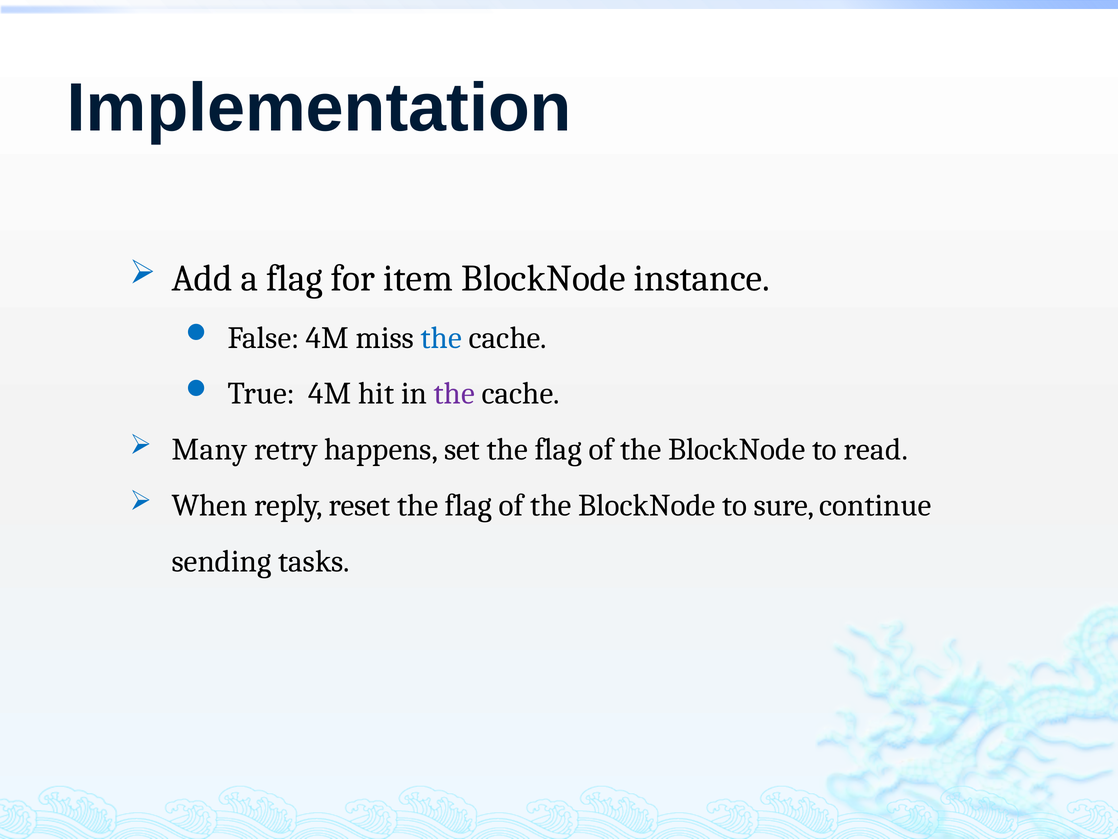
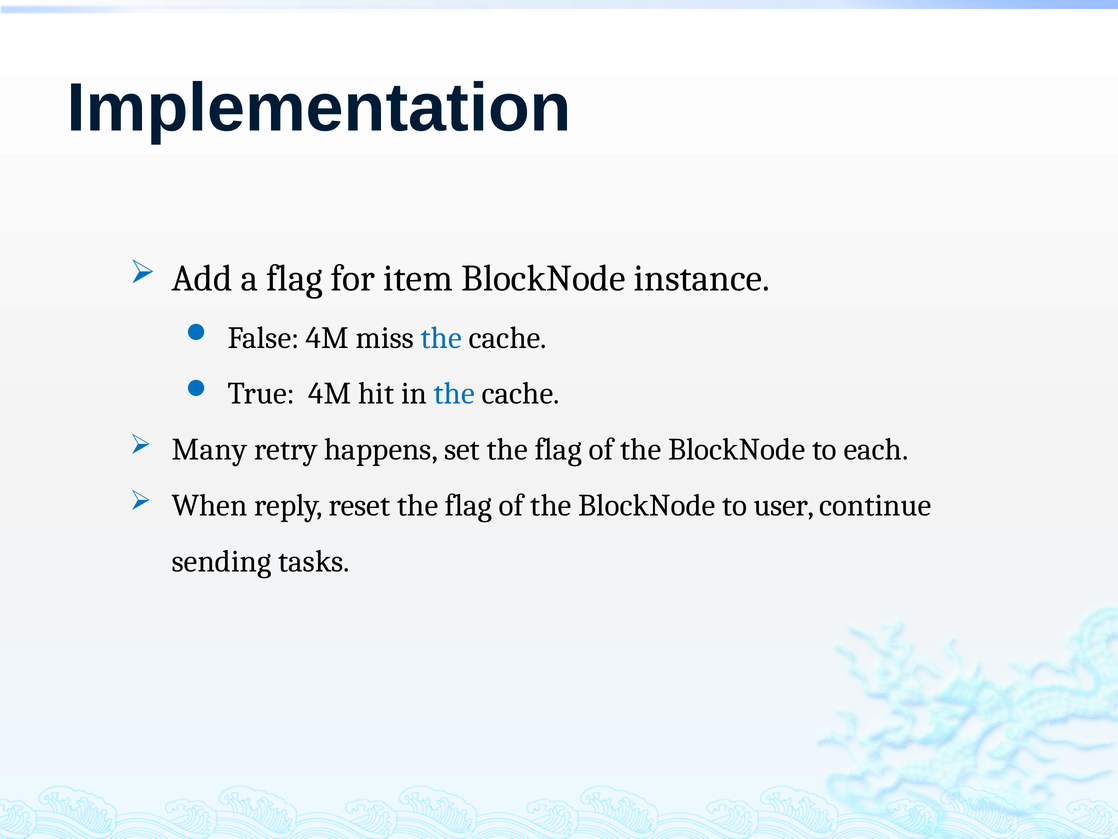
the colour: purple -> blue (454, 394)
read: read -> each (876, 449)
sure: sure -> user (784, 505)
